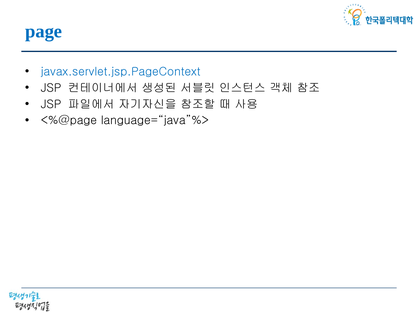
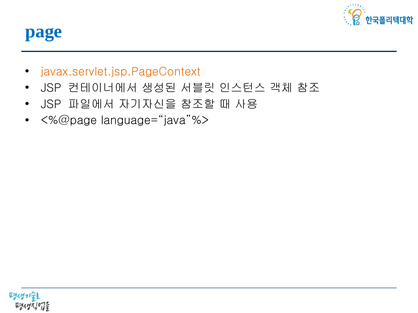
javax.servlet.jsp.PageContext colour: blue -> orange (121, 72)
